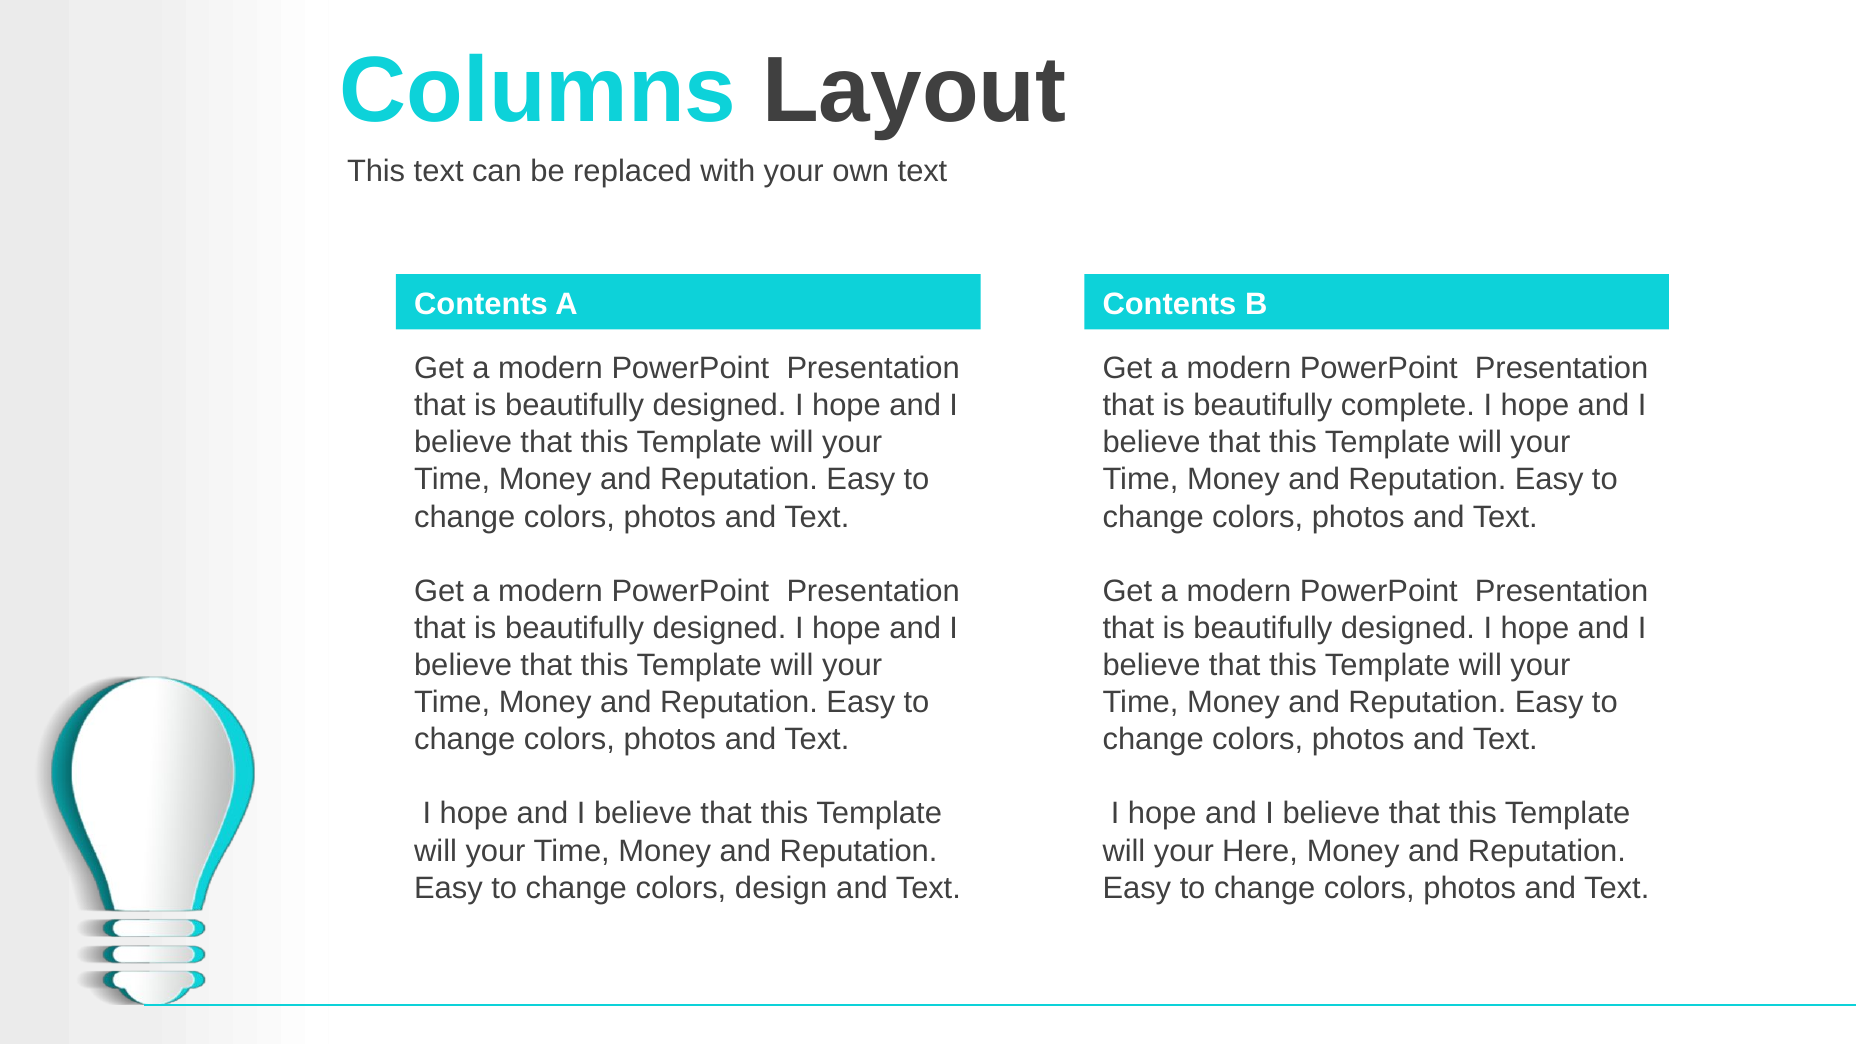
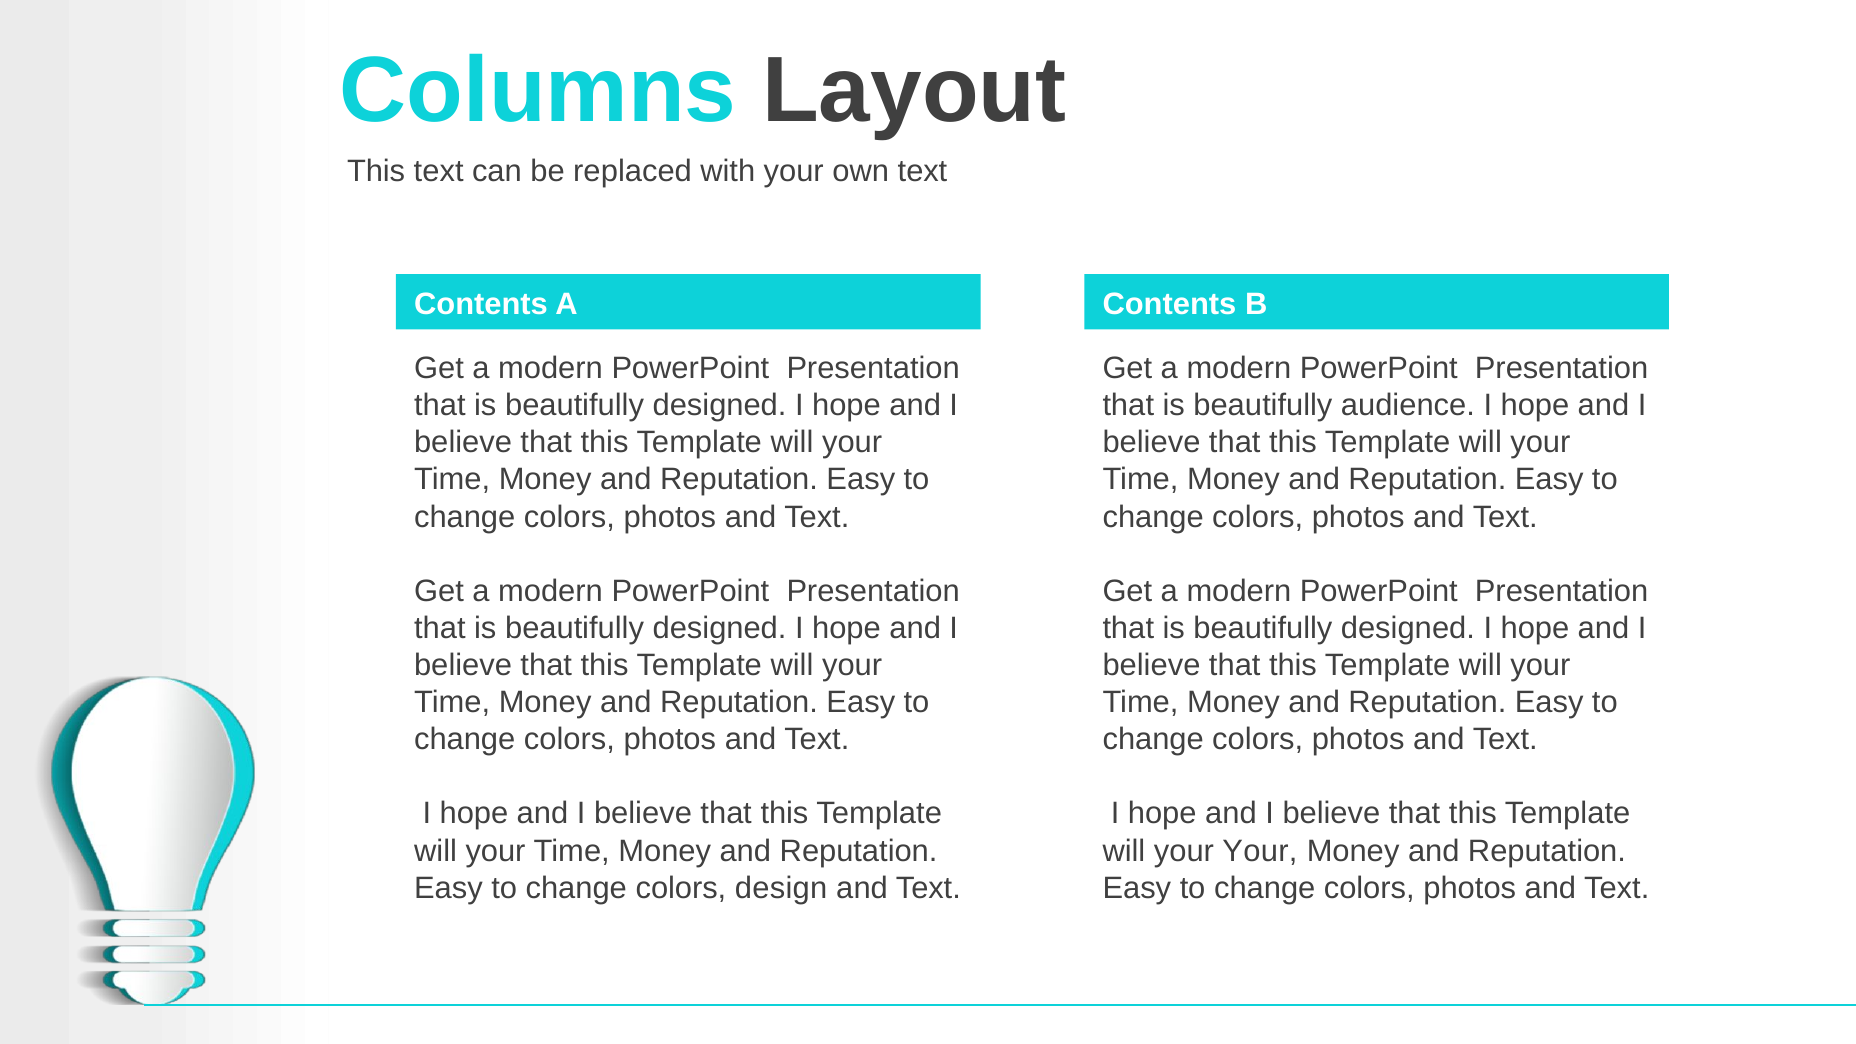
complete: complete -> audience (1408, 406)
your Here: Here -> Your (1260, 851)
